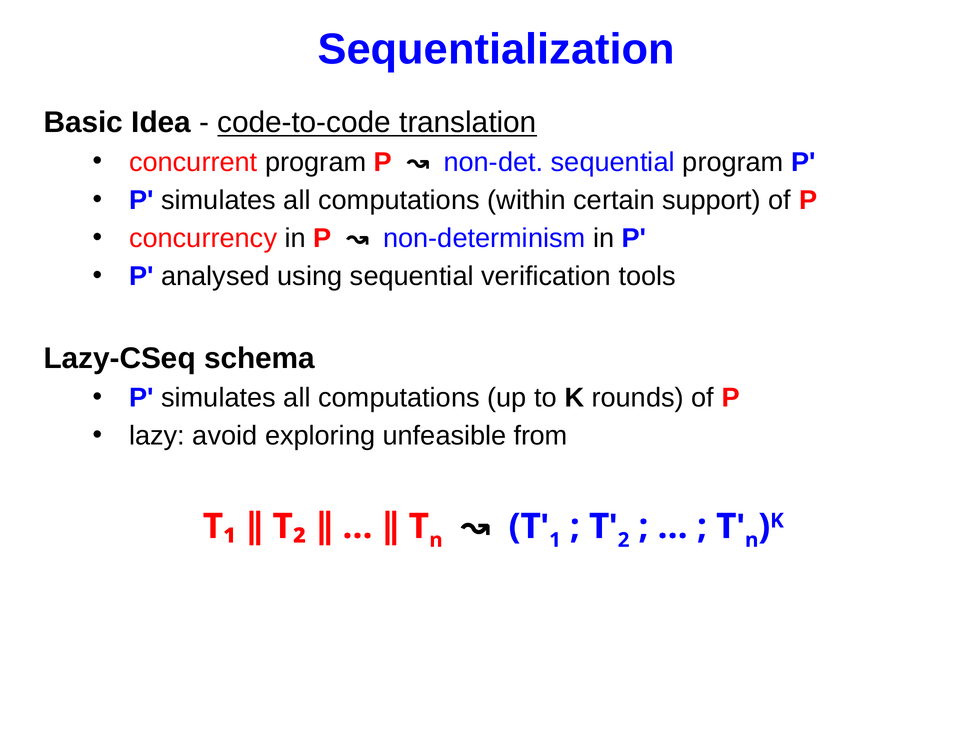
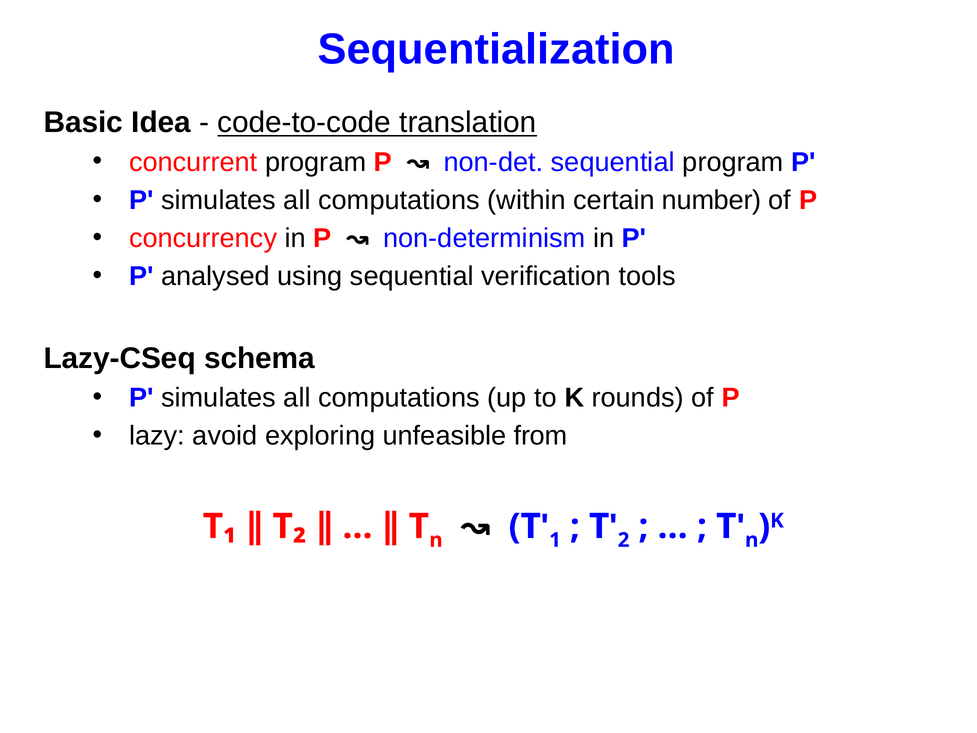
support: support -> number (712, 200)
